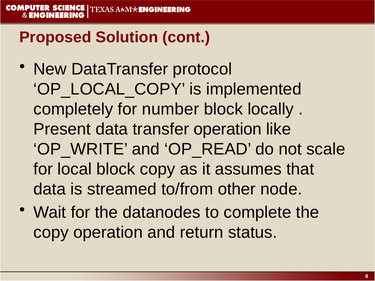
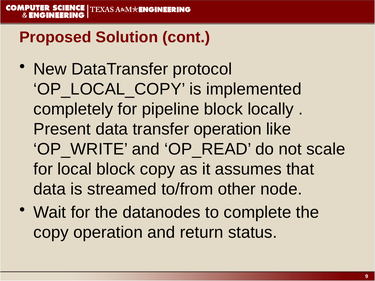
number: number -> pipeline (171, 109)
